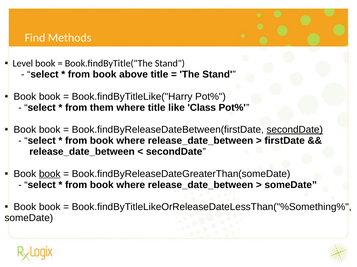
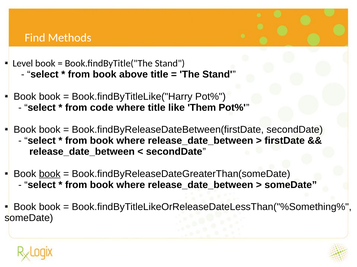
them: them -> code (102, 108)
Class: Class -> Them (202, 108)
secondDate underline: present -> none (295, 130)
